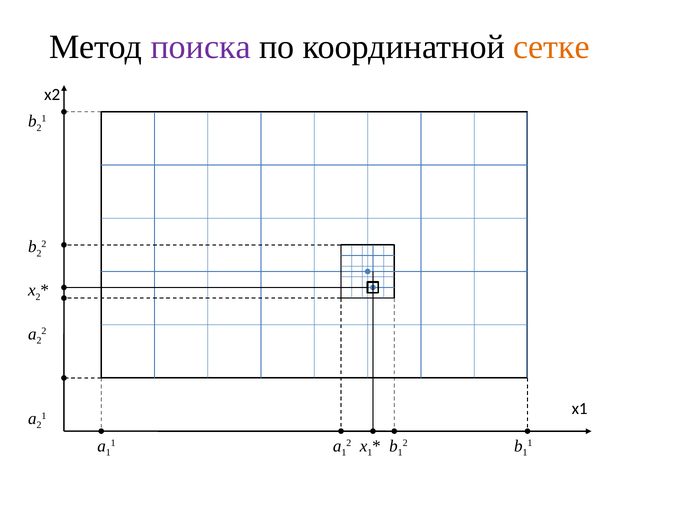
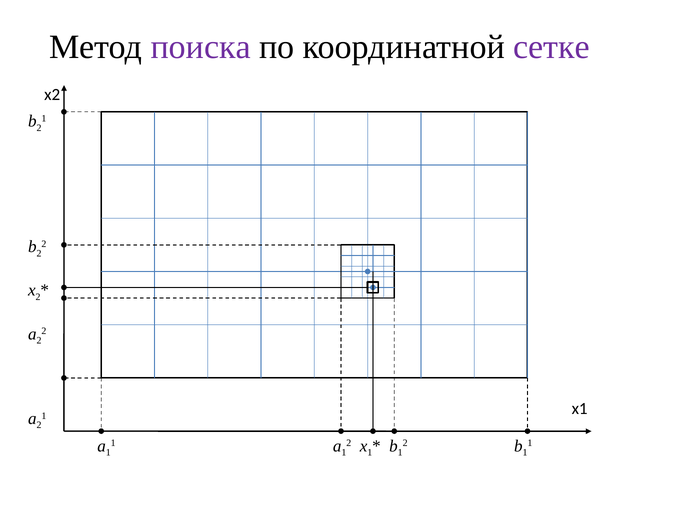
сетке colour: orange -> purple (552, 47)
